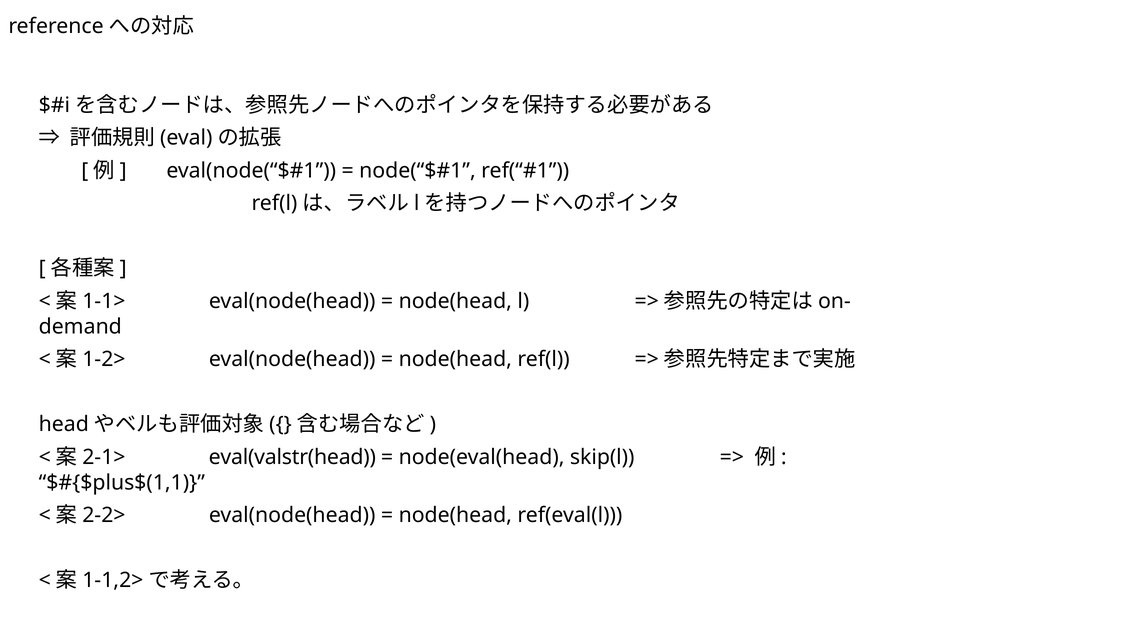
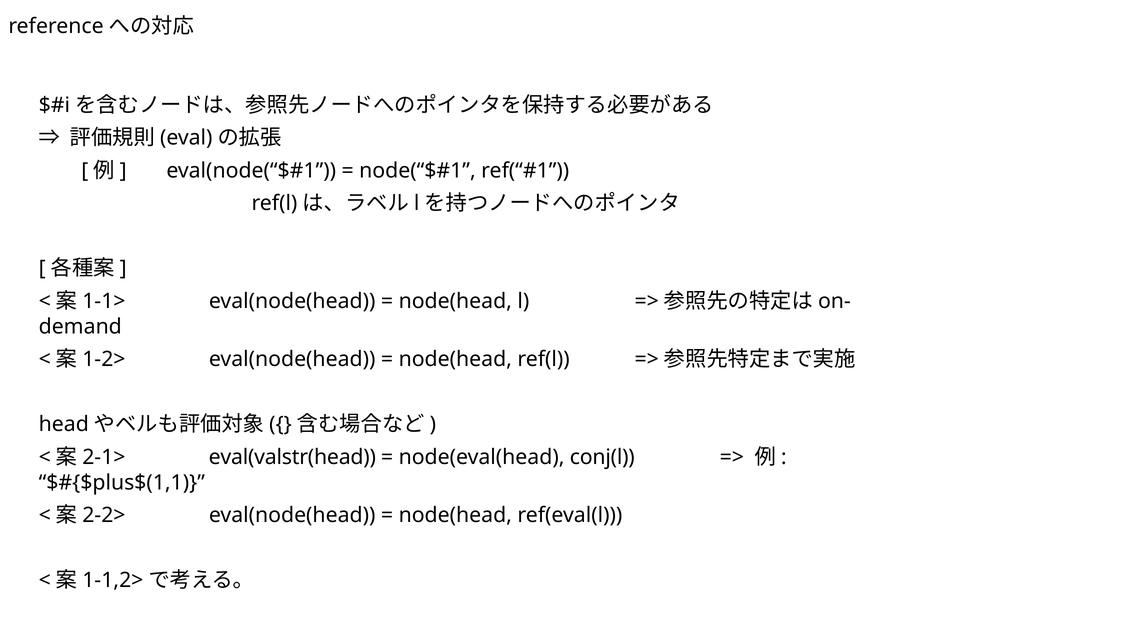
skip(l: skip(l -> conj(l (602, 457)
